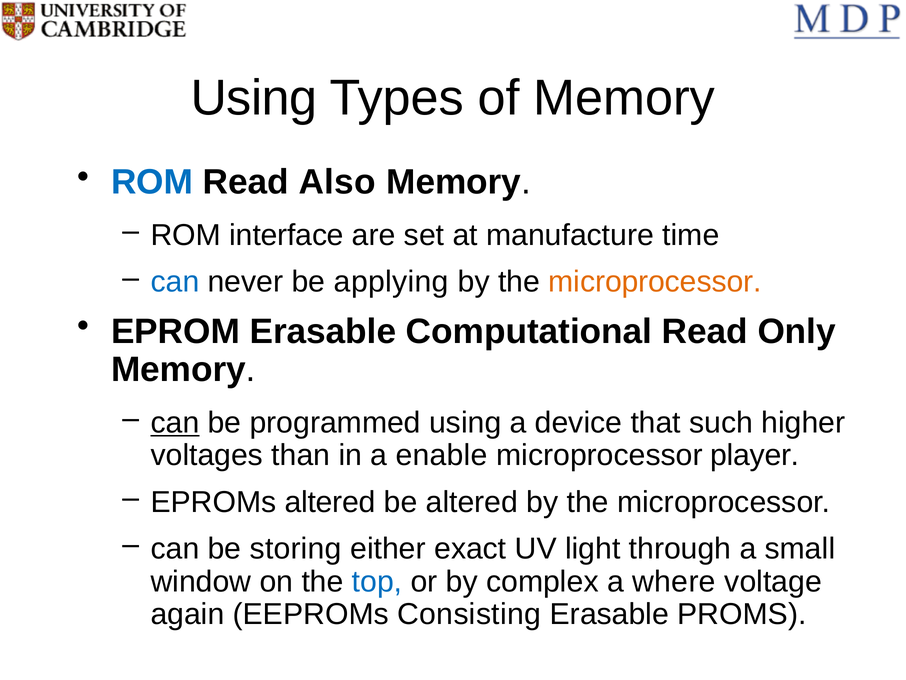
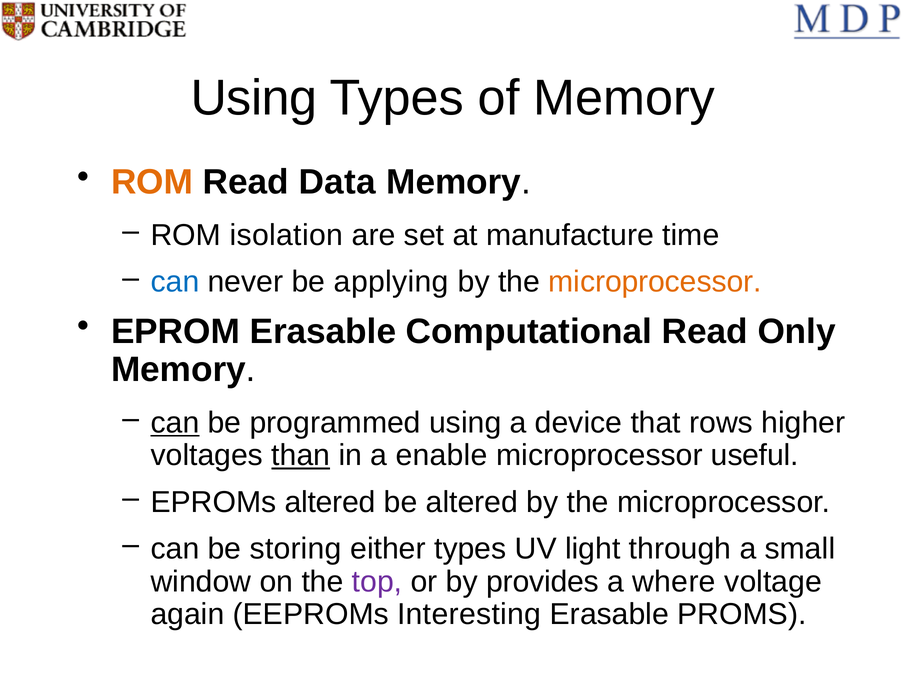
ROM colour: blue -> orange (152, 182)
Also: Also -> Data (337, 182)
interface: interface -> isolation (286, 235)
such: such -> rows (721, 422)
than underline: none -> present (301, 455)
player: player -> useful (755, 455)
either exact: exact -> types (470, 549)
top colour: blue -> purple (377, 581)
complex: complex -> provides (542, 581)
Consisting: Consisting -> Interesting (469, 614)
